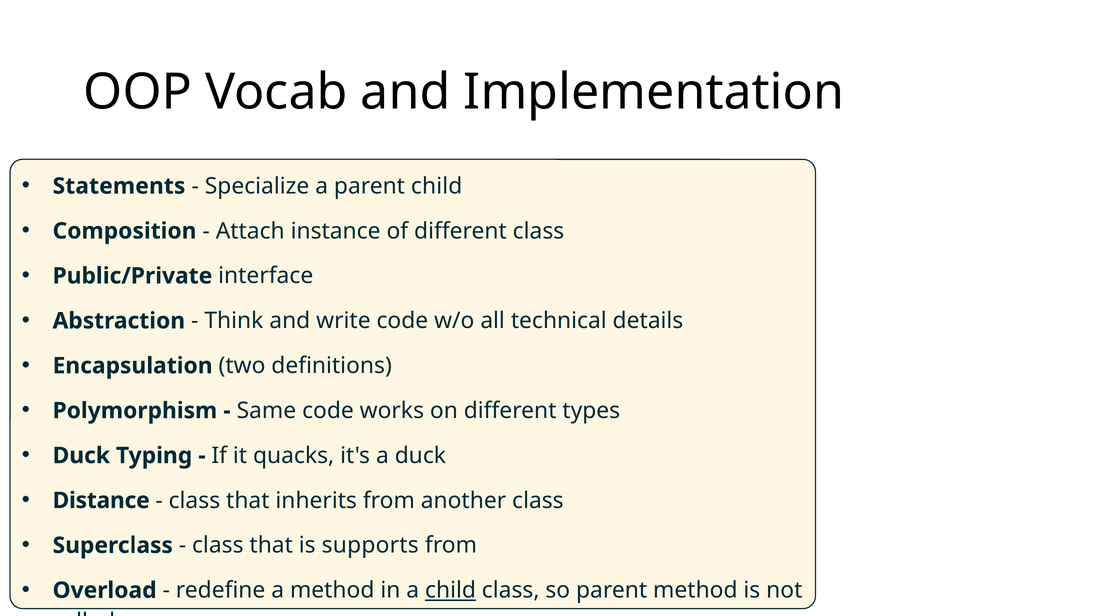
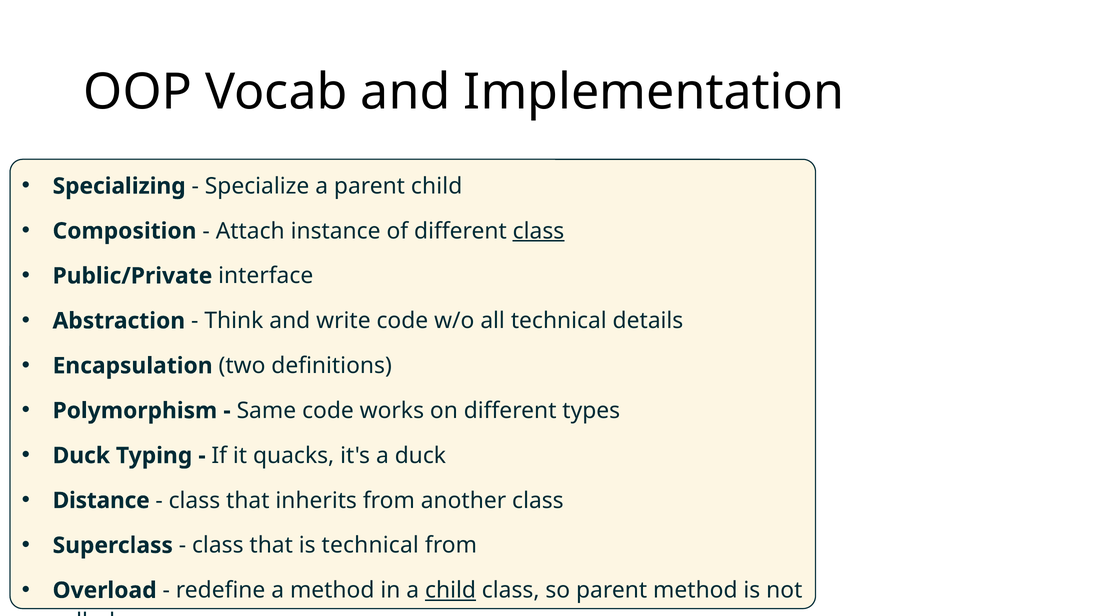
Statements: Statements -> Specializing (119, 186)
class underline: none -> present (538, 231)
is supports: supports -> technical (370, 545)
